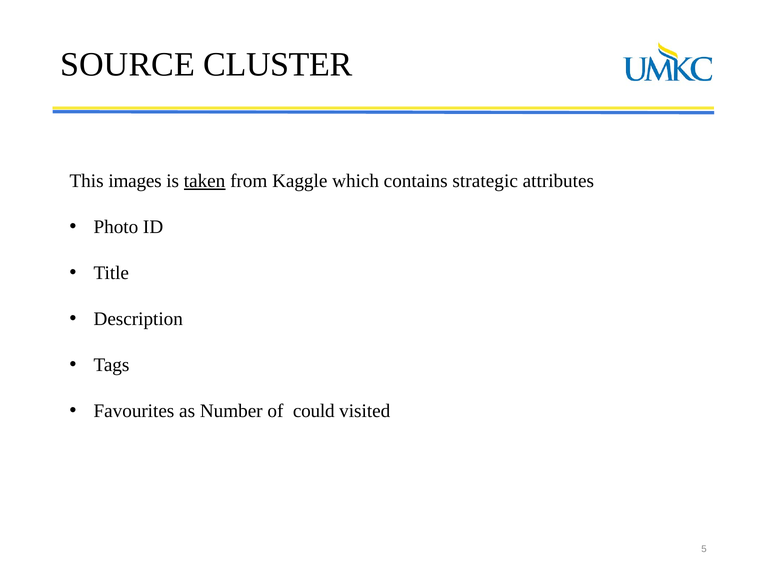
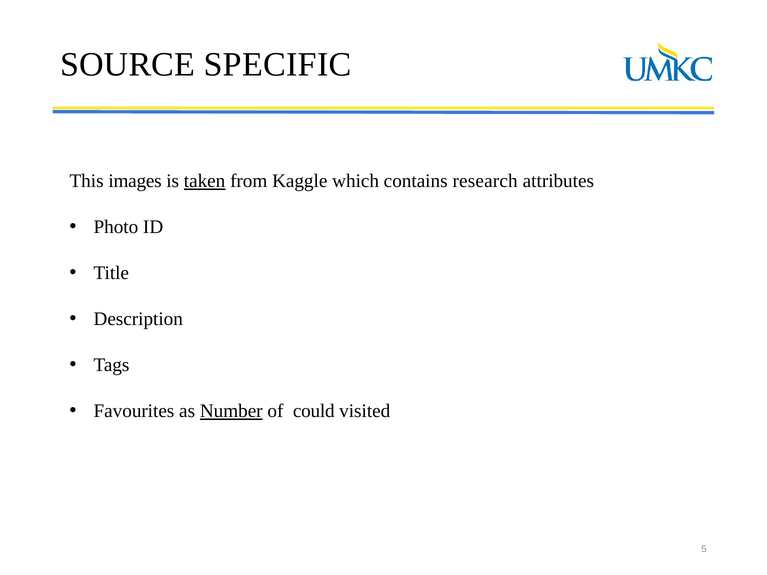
CLUSTER: CLUSTER -> SPECIFIC (278, 65)
strategic: strategic -> research (485, 181)
Number underline: none -> present (231, 411)
